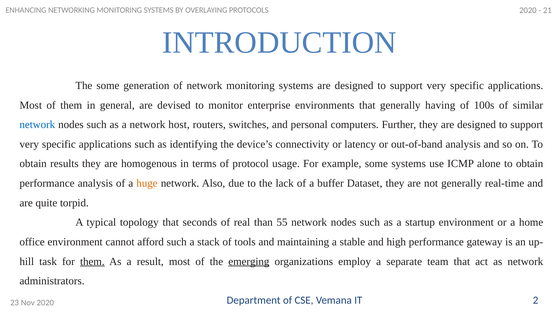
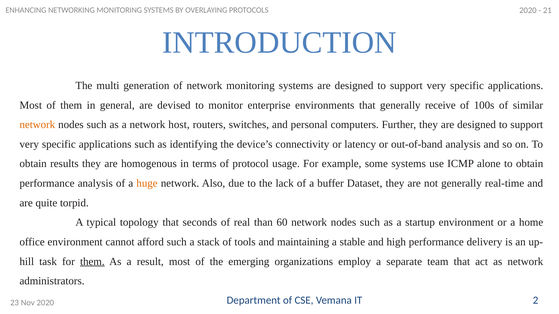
The some: some -> multi (108, 86)
having: having -> receive (440, 105)
network colour: blue -> orange (37, 125)
55: 55 -> 60 (282, 223)
gateway: gateway -> delivery (484, 242)
emerging underline: present -> none (249, 262)
